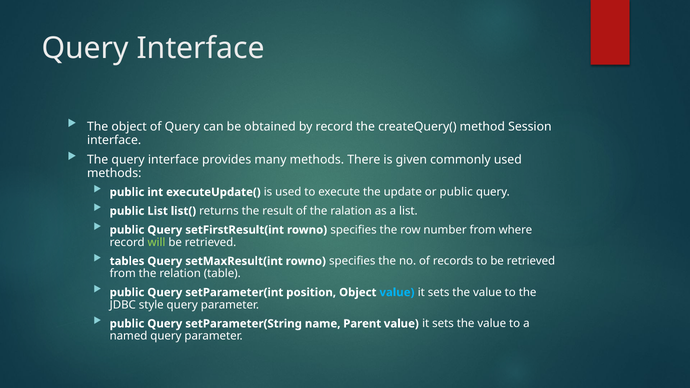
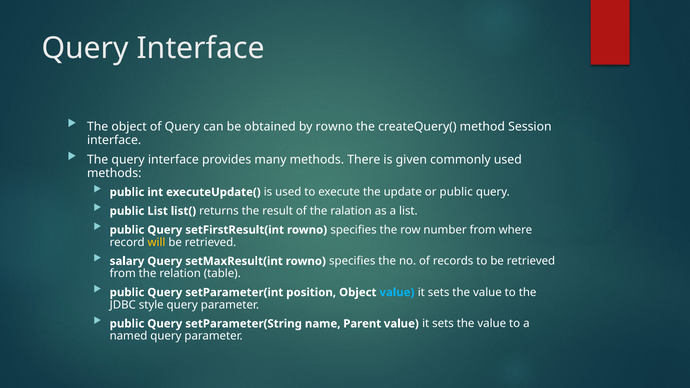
by record: record -> rowno (334, 127)
will colour: light green -> yellow (157, 242)
tables: tables -> salary (127, 261)
